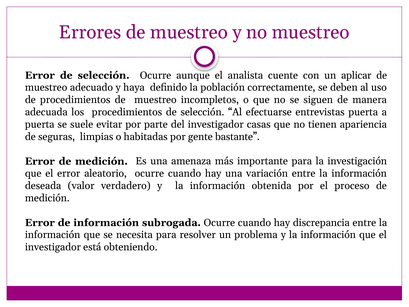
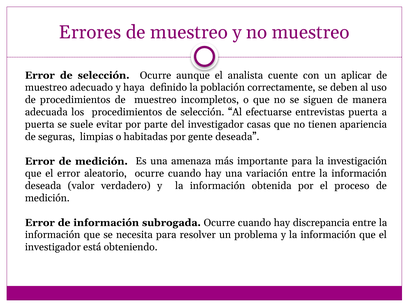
gente bastante: bastante -> deseada (237, 137)
